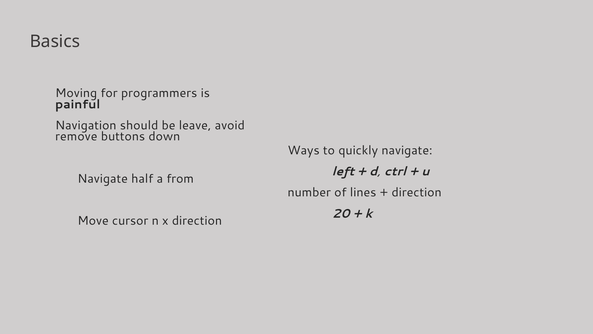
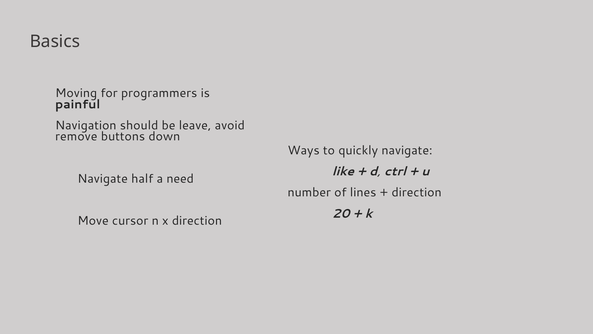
left: left -> like (343, 171)
from: from -> need (180, 178)
